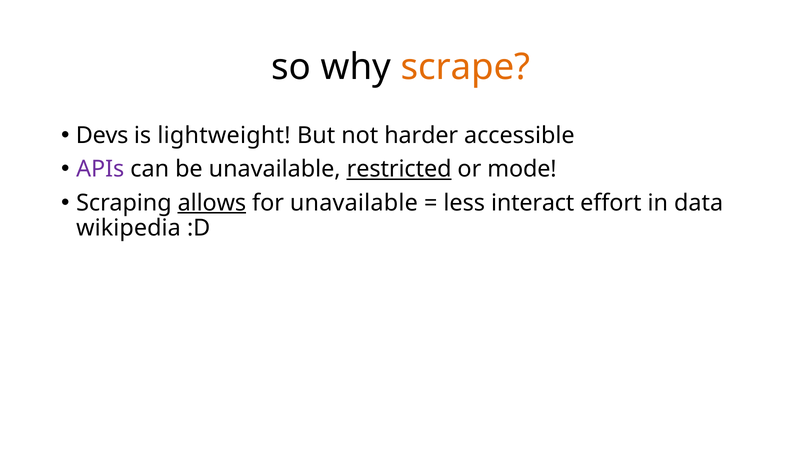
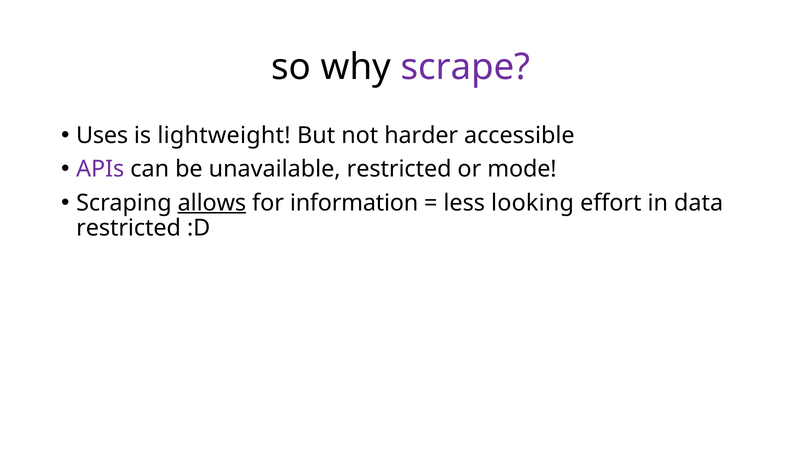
scrape colour: orange -> purple (465, 67)
Devs: Devs -> Uses (102, 136)
restricted underline: present -> none (399, 169)
for unavailable: unavailable -> information (354, 203)
interact: interact -> looking (533, 203)
wikipedia: wikipedia -> restricted (129, 228)
